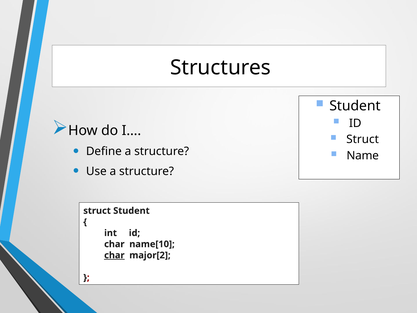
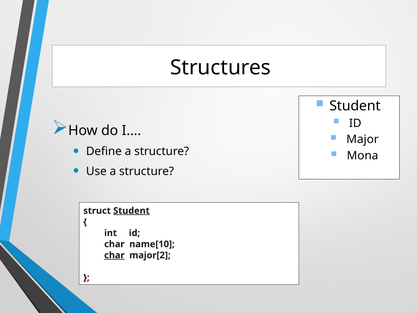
Struct: Struct -> Major (363, 139)
Name: Name -> Mona (363, 156)
Student underline: none -> present (131, 211)
